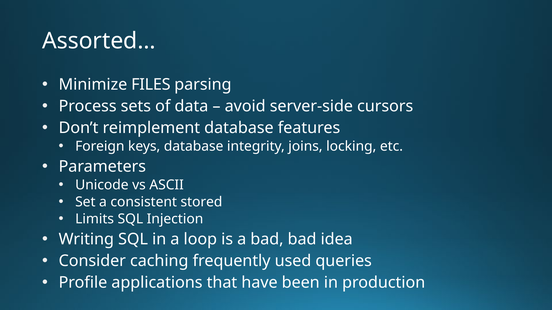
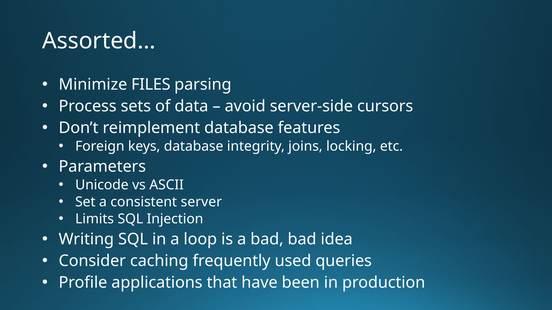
stored: stored -> server (201, 202)
